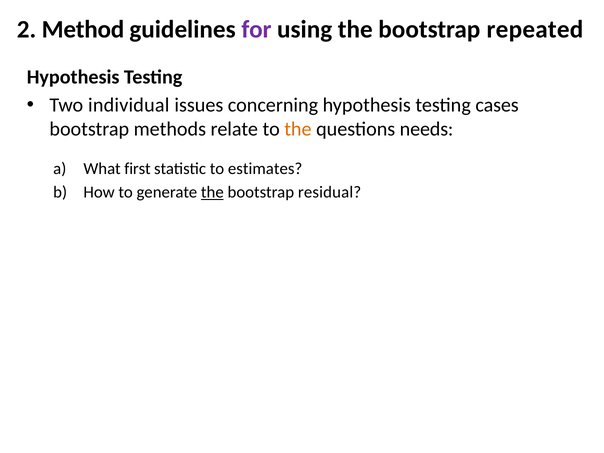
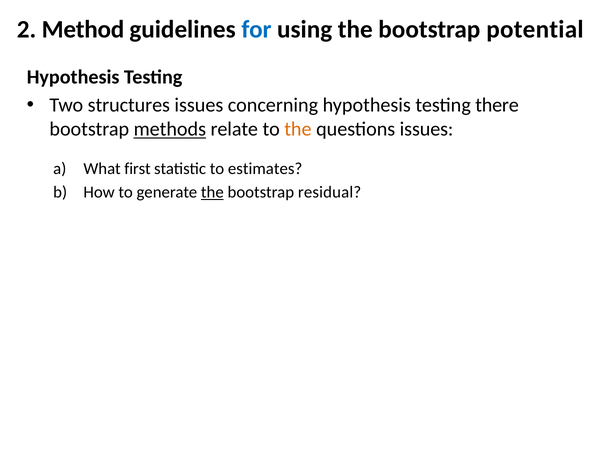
for colour: purple -> blue (256, 29)
repeated: repeated -> potential (535, 29)
individual: individual -> structures (129, 105)
cases: cases -> there (497, 105)
methods underline: none -> present (170, 129)
questions needs: needs -> issues (427, 129)
